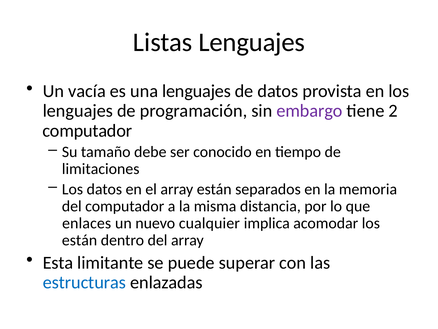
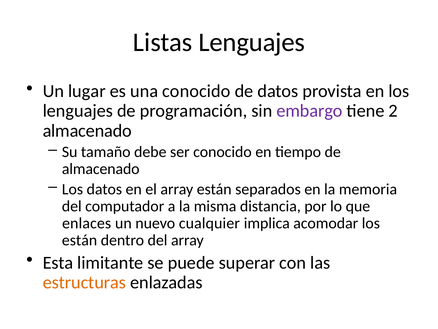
vacía: vacía -> lugar (87, 91)
una lenguajes: lenguajes -> conocido (196, 91)
computador: computador -> almacenado (87, 130)
limitaciones: limitaciones -> almacenado (101, 169)
estructuras colour: blue -> orange (84, 282)
